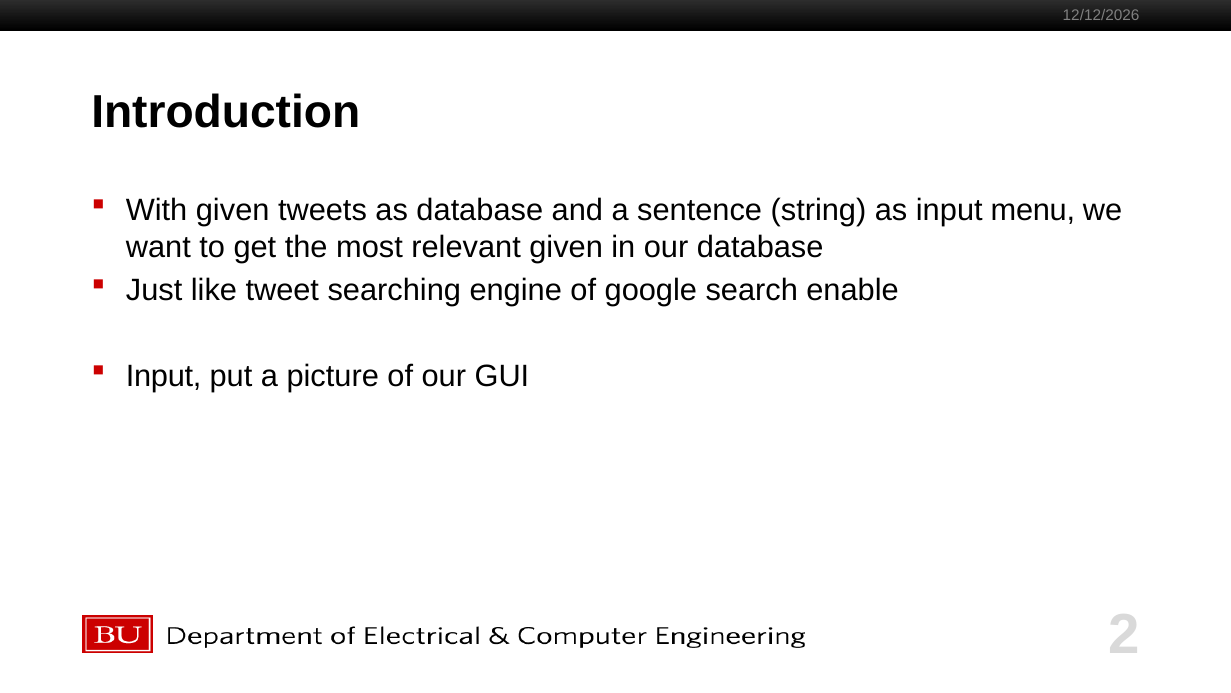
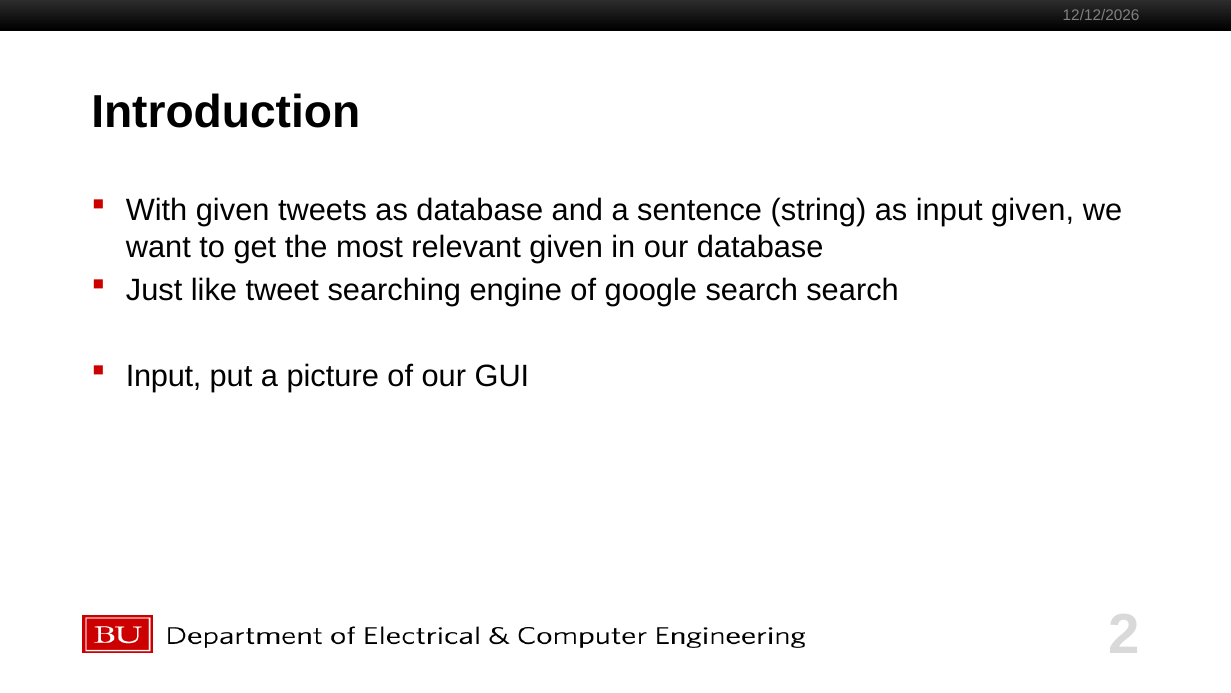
input menu: menu -> given (1033, 210)
search enable: enable -> search (853, 290)
